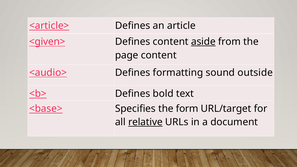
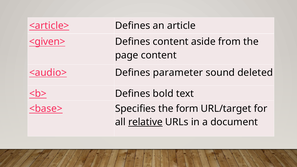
aside underline: present -> none (203, 42)
formatting: formatting -> parameter (178, 73)
outside: outside -> deleted (255, 73)
